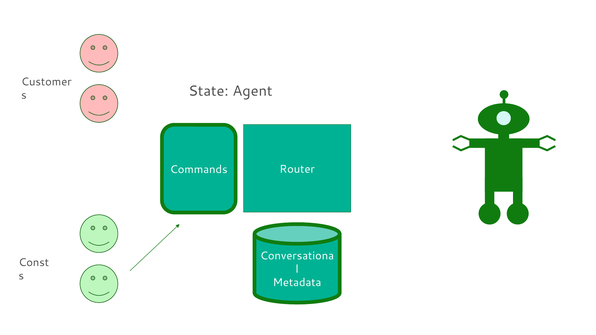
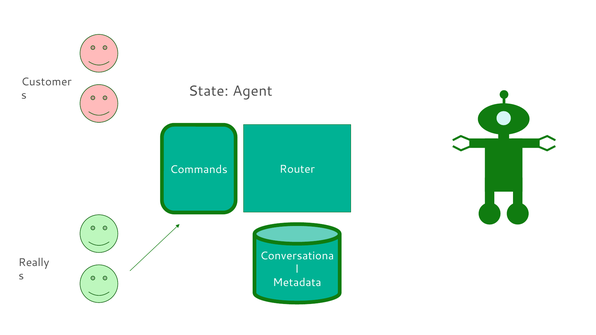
Const: Const -> Really (34, 263)
